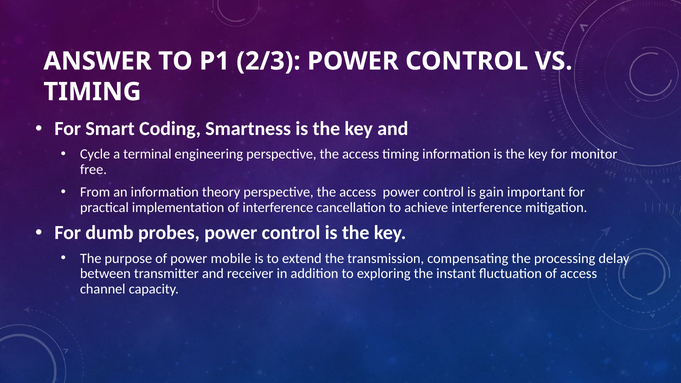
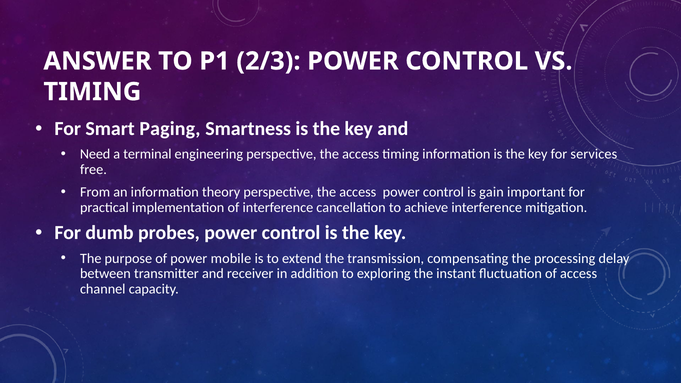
Coding: Coding -> Paging (170, 129)
Cycle: Cycle -> Need (95, 154)
monitor: monitor -> services (594, 154)
